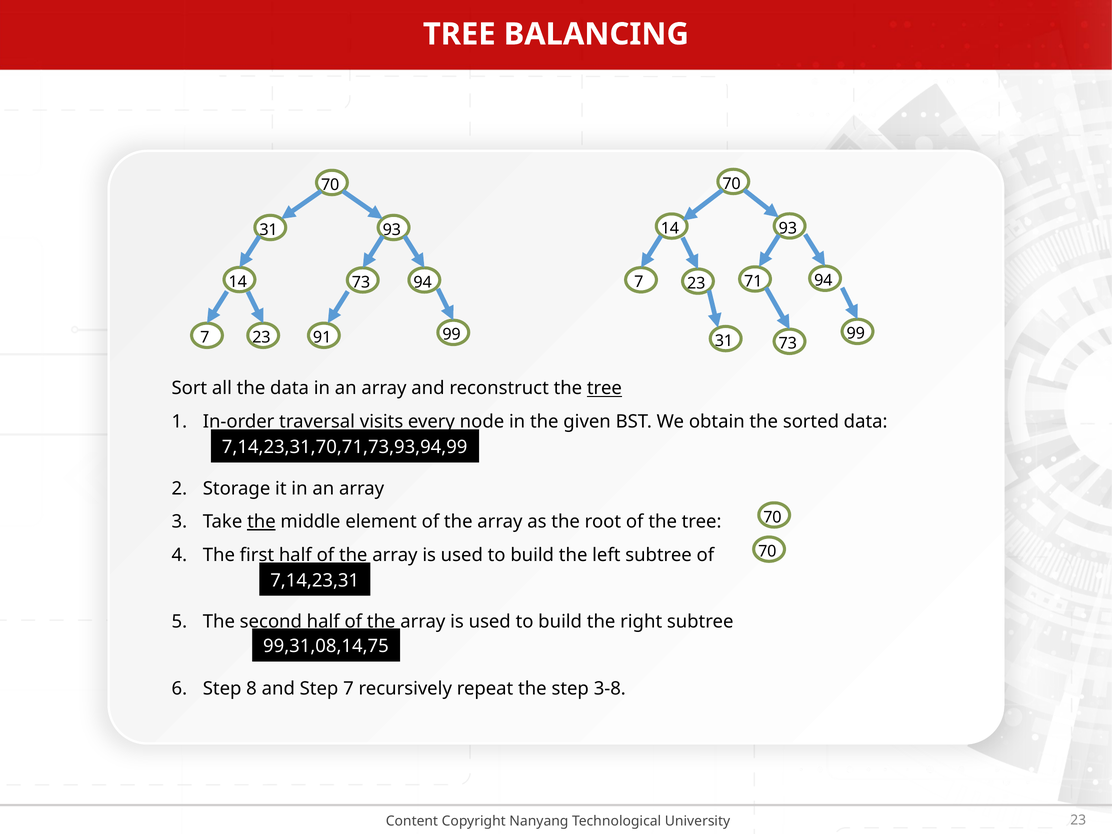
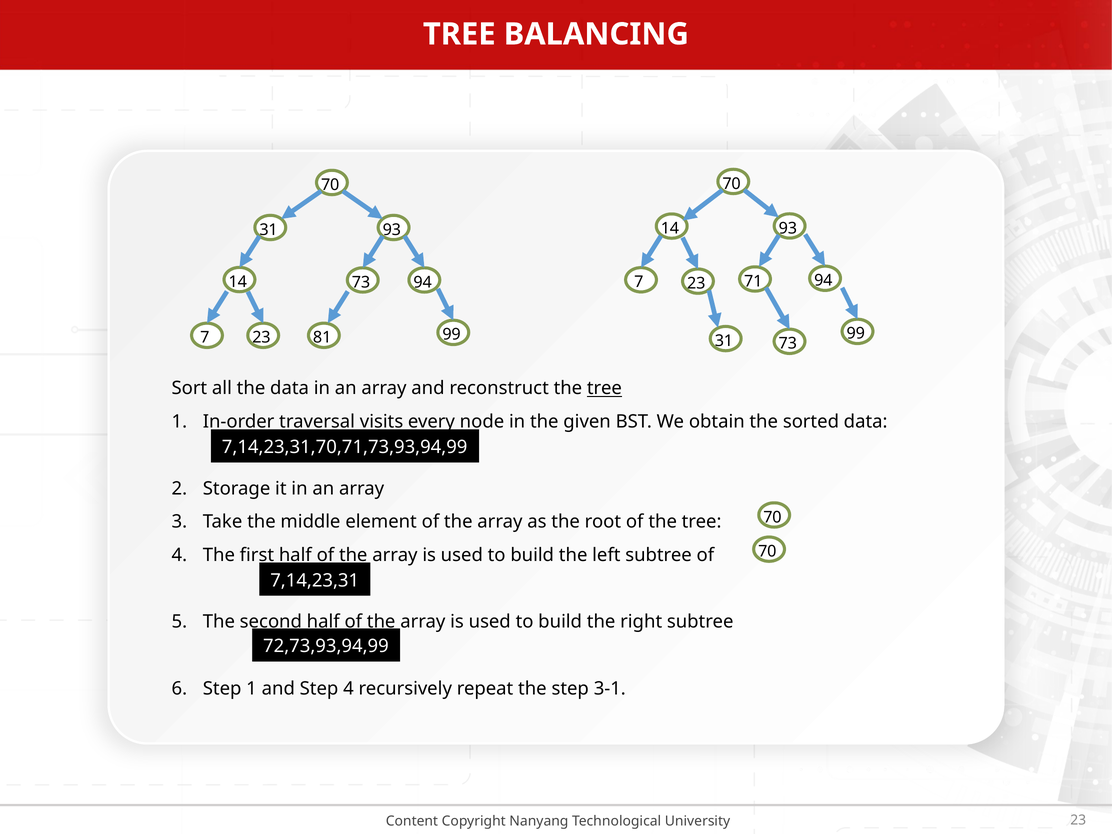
91: 91 -> 81 (322, 338)
the underline: present -> none (261, 522)
99,31,08,14,75: 99,31,08,14,75 -> 72,73,93,94,99 (326, 646)
Step 8: 8 -> 1 (252, 689)
Step 7: 7 -> 4 (348, 689)
3-8: 3-8 -> 3-1 (610, 689)
